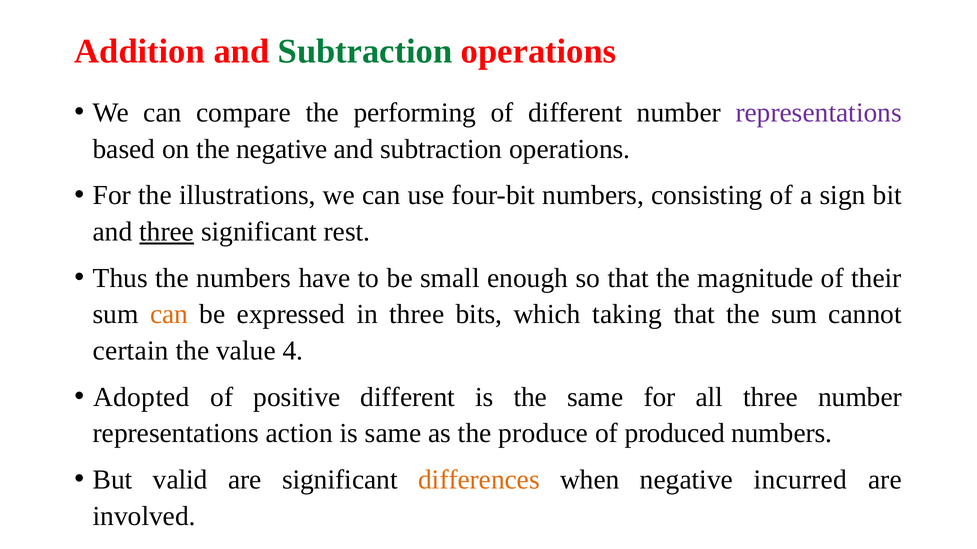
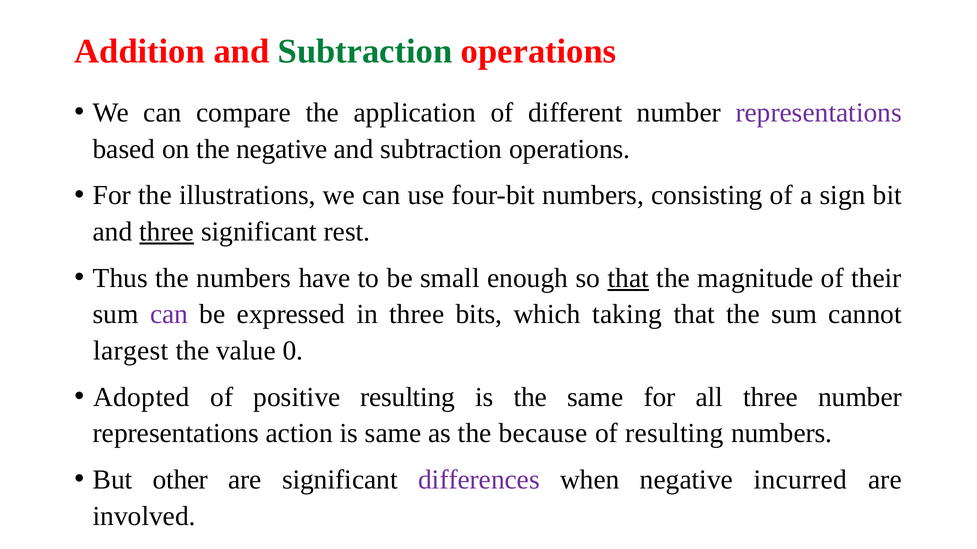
performing: performing -> application (415, 113)
that underline: none -> present (628, 278)
can colour: orange -> purple (169, 315)
certain: certain -> largest (131, 351)
4: 4 -> 0 (293, 351)
positive different: different -> resulting (408, 397)
produce: produce -> because (543, 434)
of produced: produced -> resulting (674, 434)
valid: valid -> other (180, 480)
differences colour: orange -> purple (479, 480)
